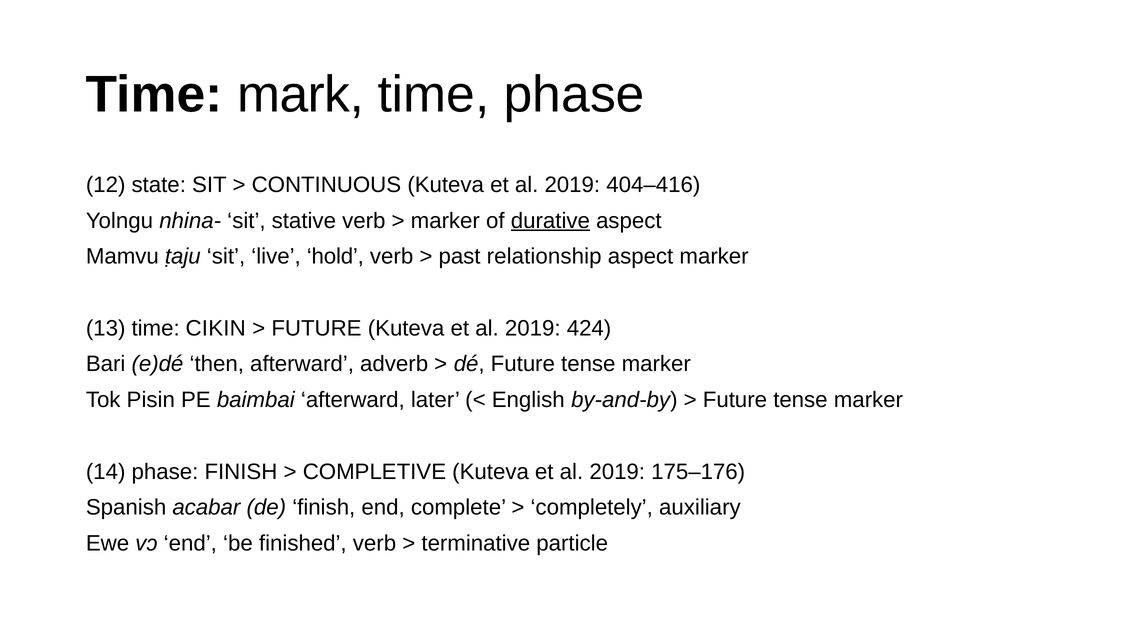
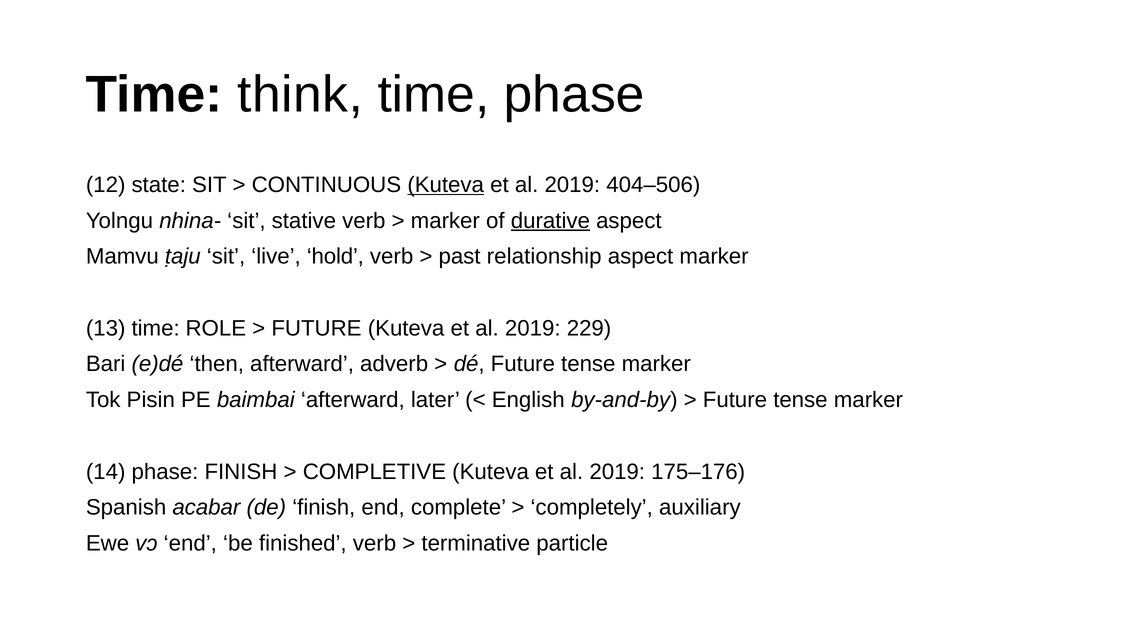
mark: mark -> think (300, 95)
Kuteva underline: none -> present (446, 185)
404–416: 404–416 -> 404–506 (653, 185)
CIKIN: CIKIN -> ROLE (216, 328)
424: 424 -> 229 (589, 328)
